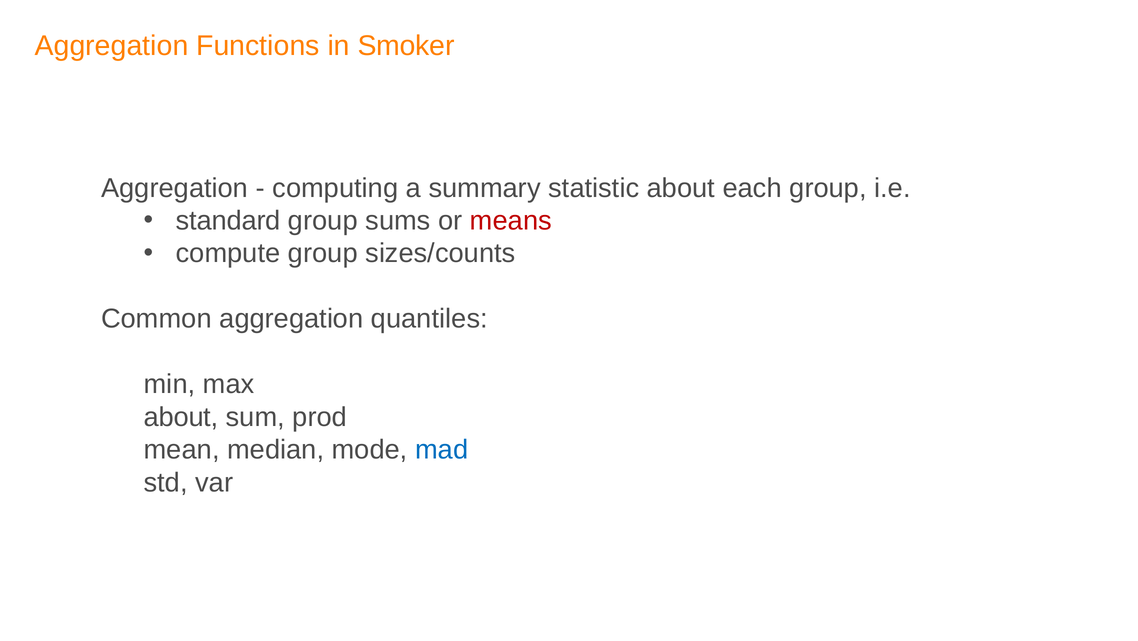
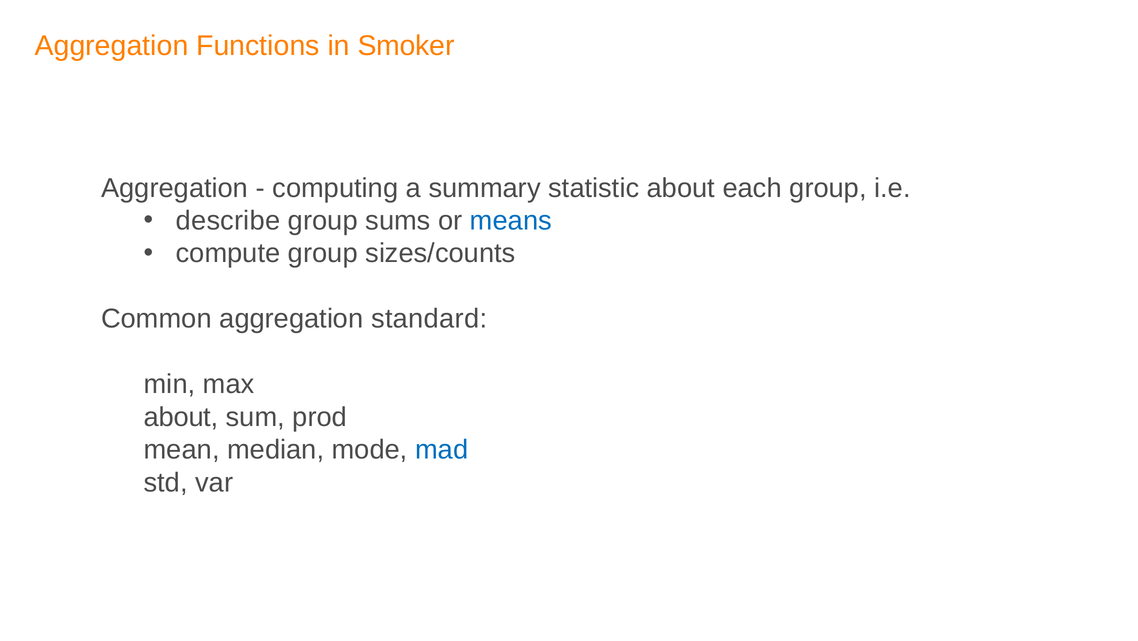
standard: standard -> describe (228, 221)
means colour: red -> blue (511, 221)
quantiles: quantiles -> standard (429, 319)
